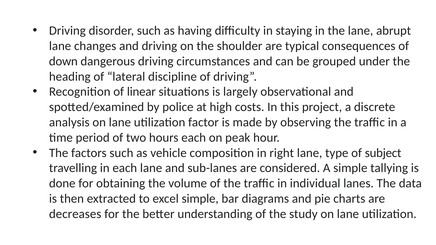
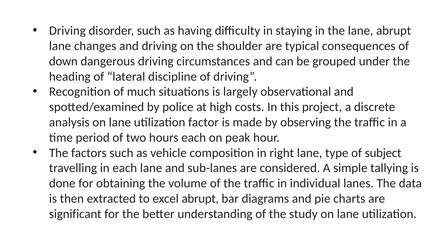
linear: linear -> much (141, 92)
excel simple: simple -> abrupt (200, 199)
decreases: decreases -> significant (75, 214)
